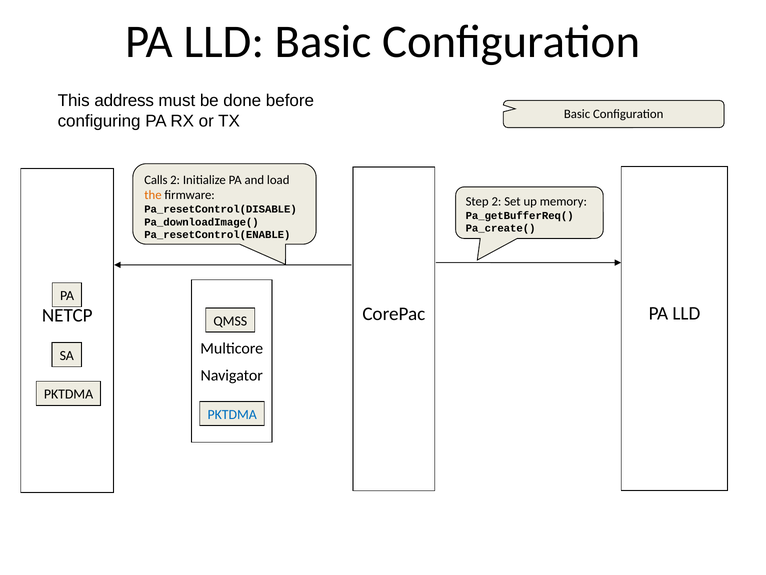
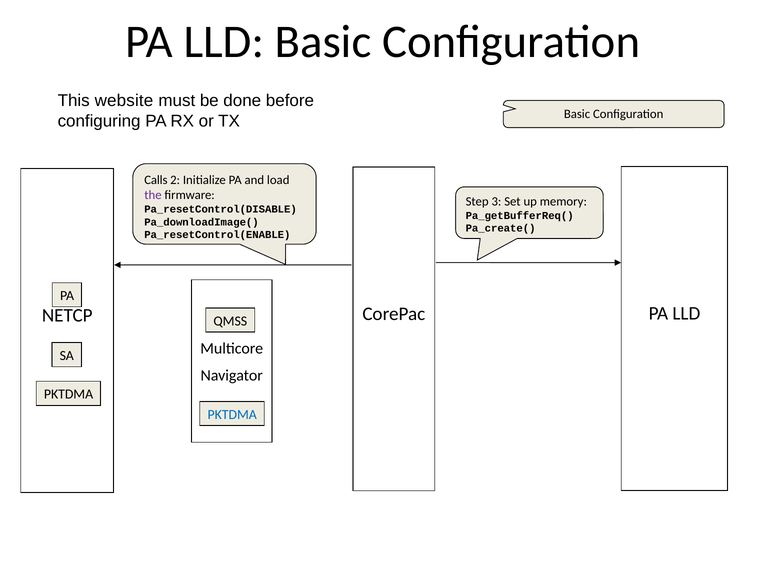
address: address -> website (124, 101)
the colour: orange -> purple (153, 195)
Step 2: 2 -> 3 (496, 202)
